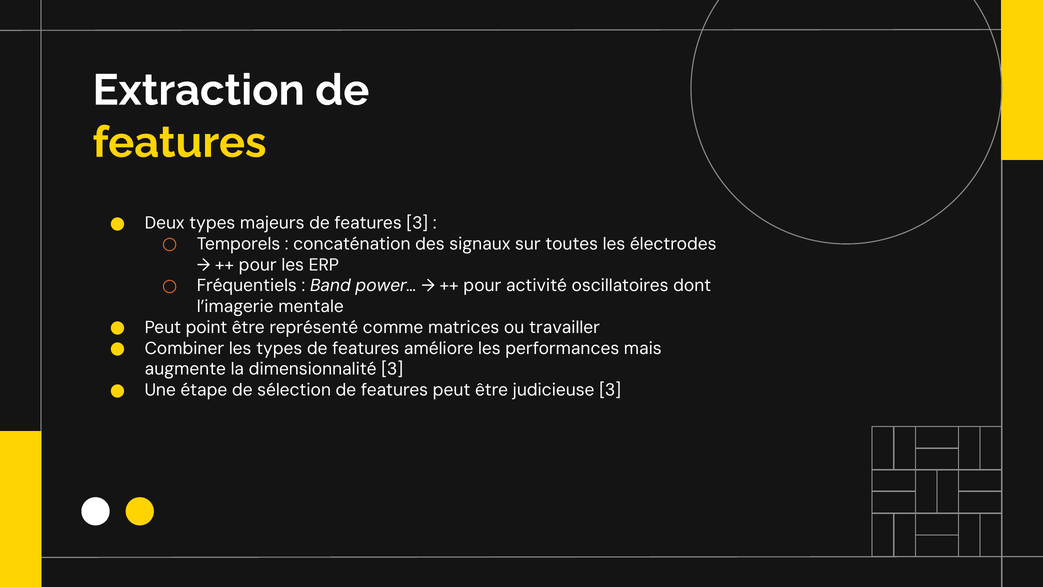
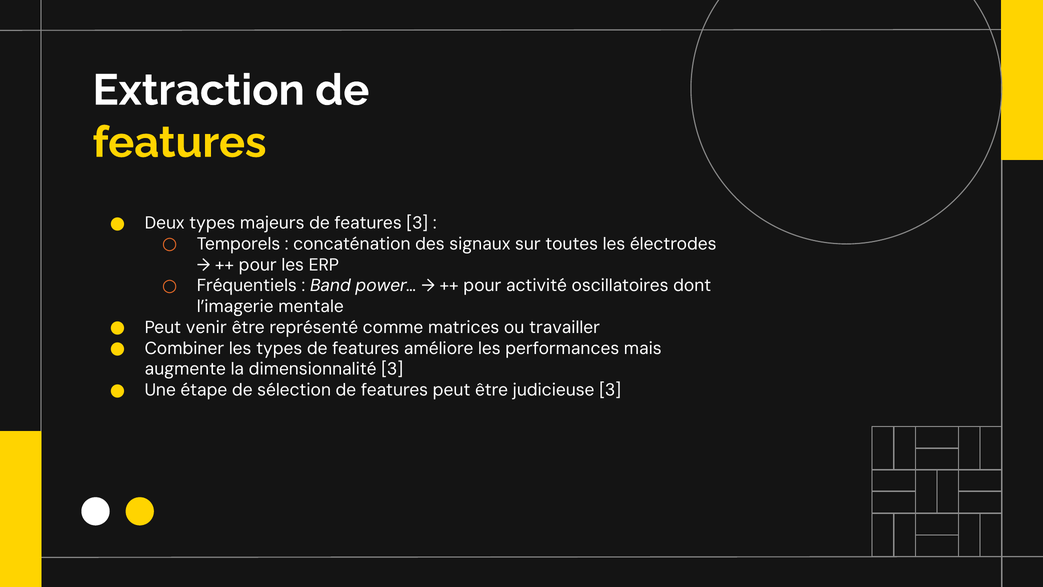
point: point -> venir (206, 327)
